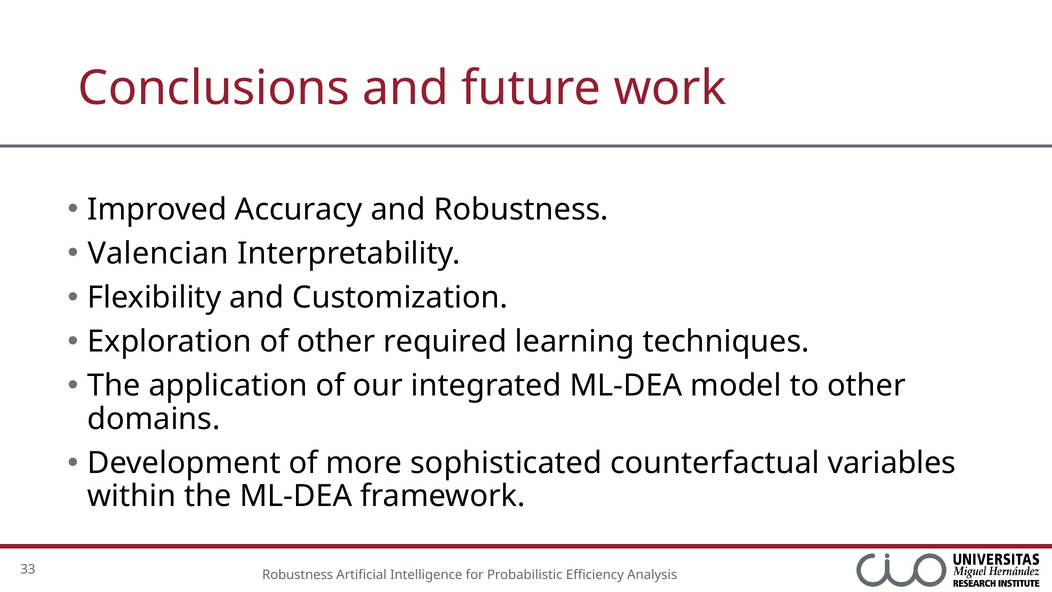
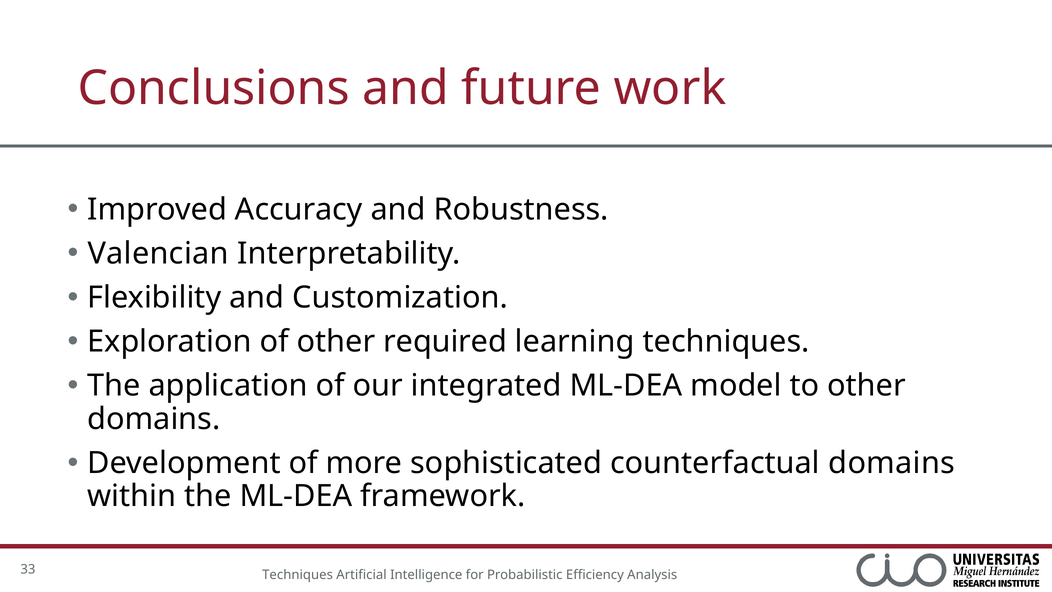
counterfactual variables: variables -> domains (892, 463)
Robustness: Robustness -> Techniques (298, 575)
